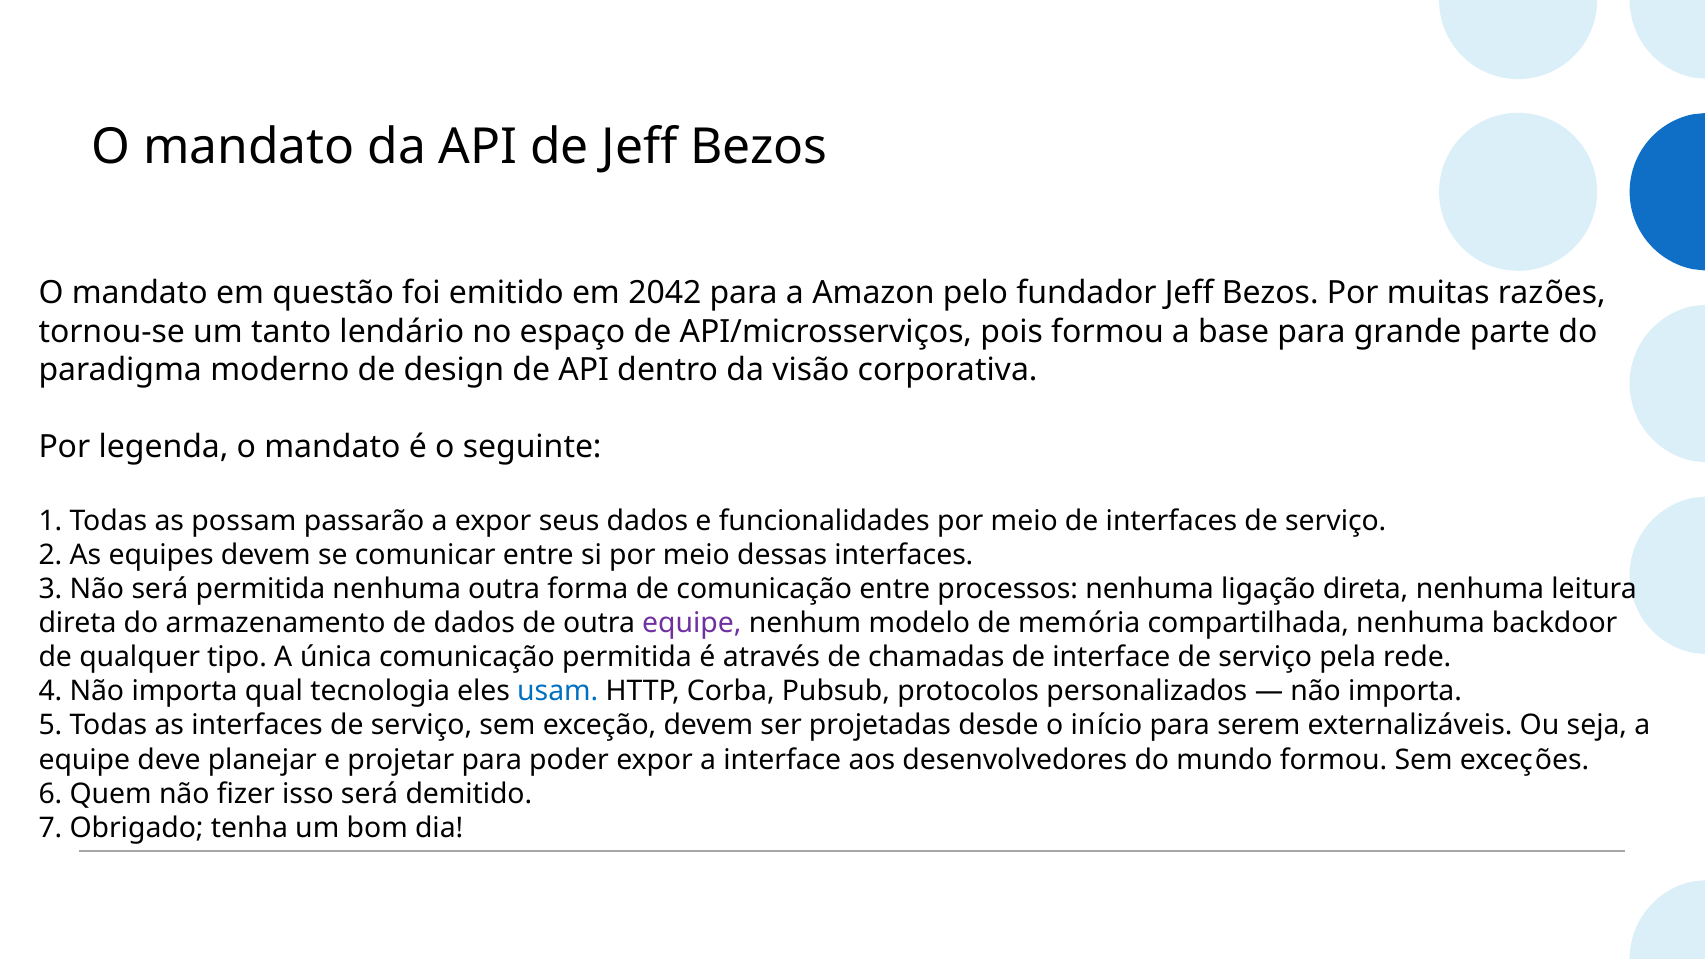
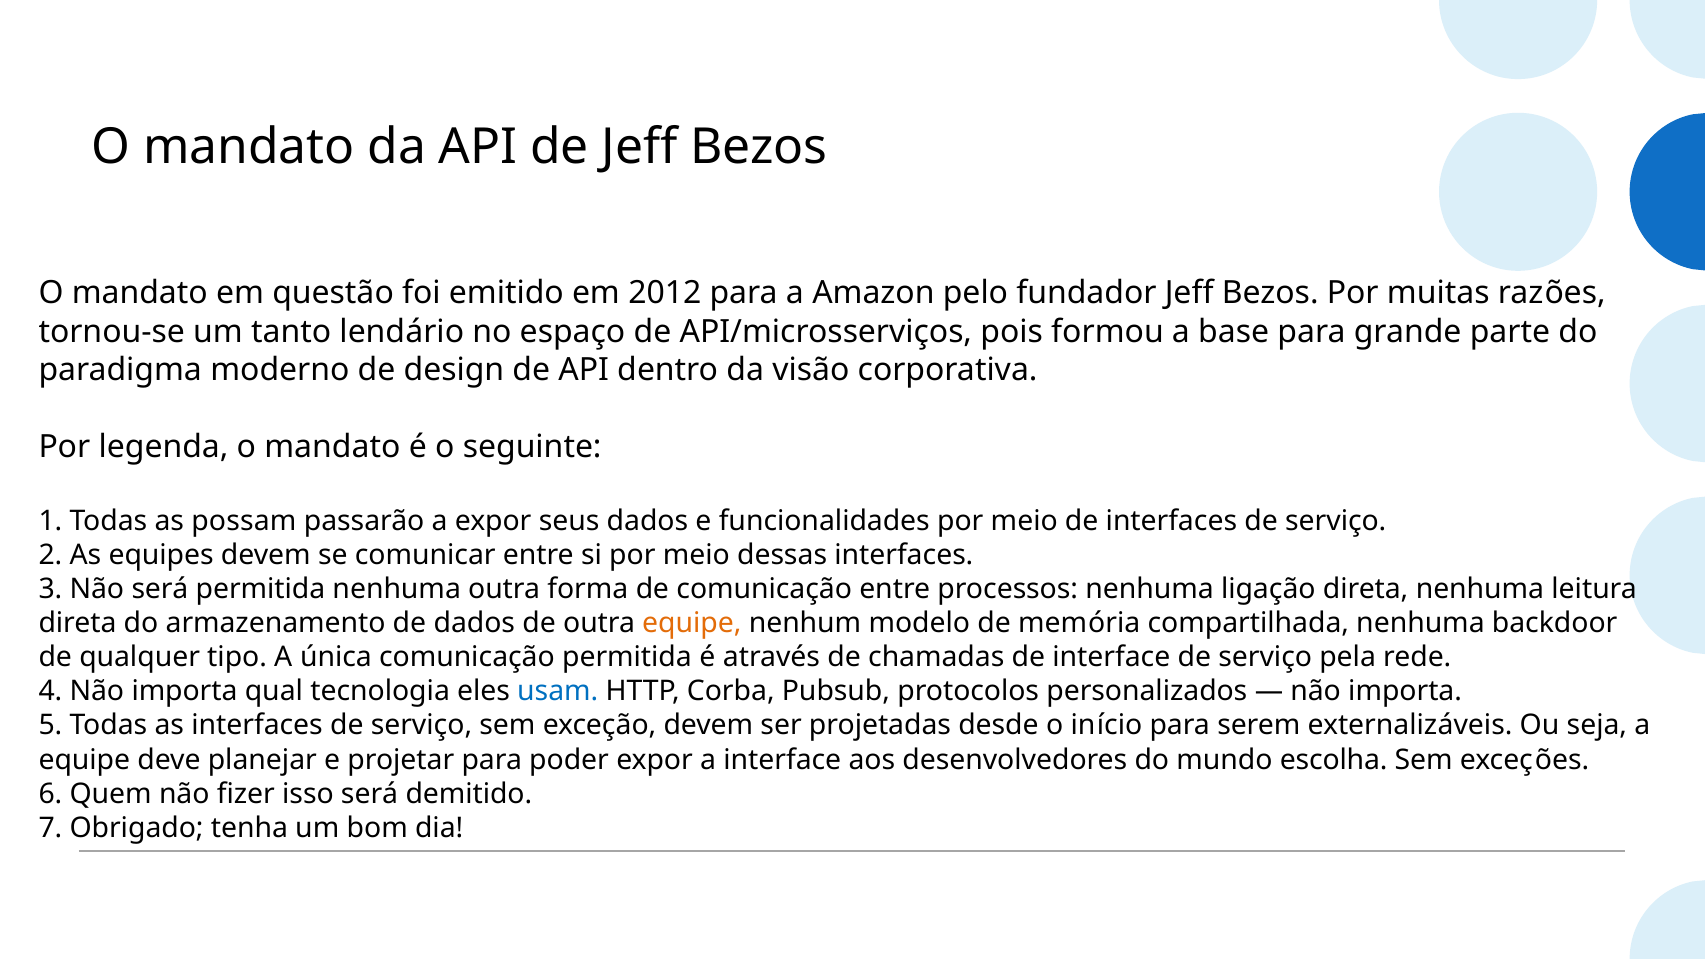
2042: 2042 -> 2012 (665, 293)
equipe colour: purple -> orange (692, 623)
mundo formou: formou -> escolha (1334, 760)
